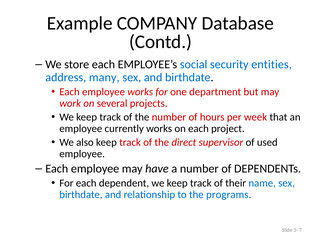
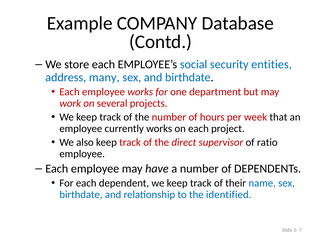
used: used -> ratio (267, 142)
programs: programs -> identified (229, 194)
